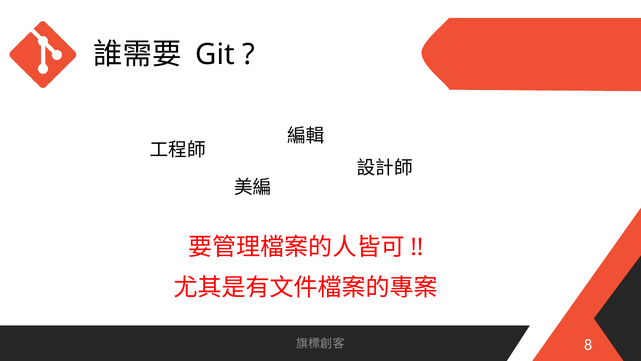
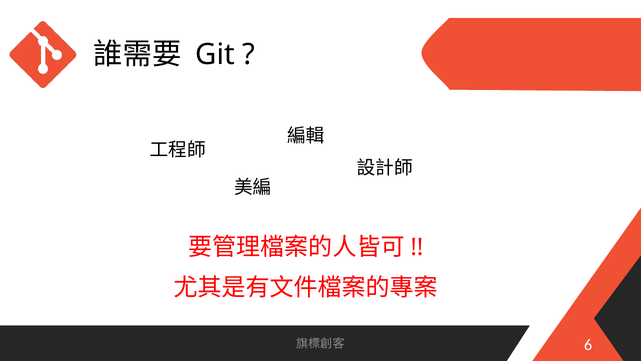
8: 8 -> 6 (588, 345)
